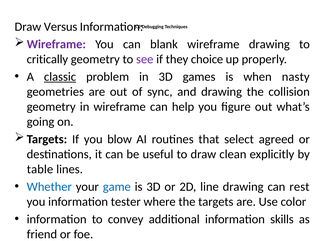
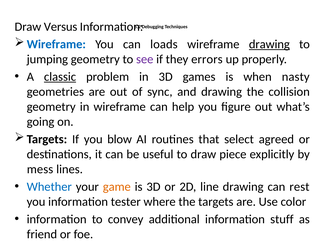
Wireframe colour: purple -> blue (56, 44)
blank: blank -> loads (164, 44)
drawing underline: none -> present (269, 44)
critically: critically -> jumping (47, 59)
choice: choice -> errors (207, 59)
clean: clean -> piece (233, 155)
table: table -> mess (40, 170)
game colour: blue -> orange (117, 187)
skills: skills -> stuff (282, 220)
